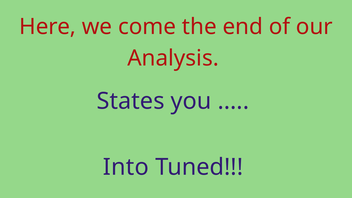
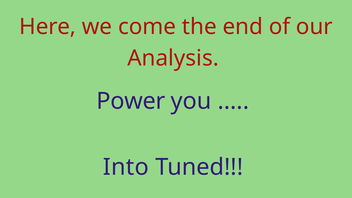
States: States -> Power (131, 101)
